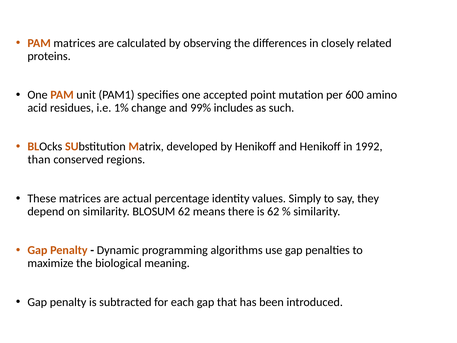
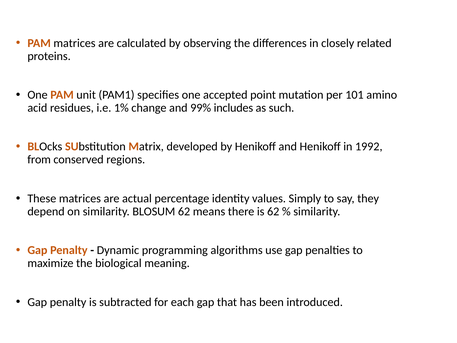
600: 600 -> 101 (355, 95)
than: than -> from (39, 160)
